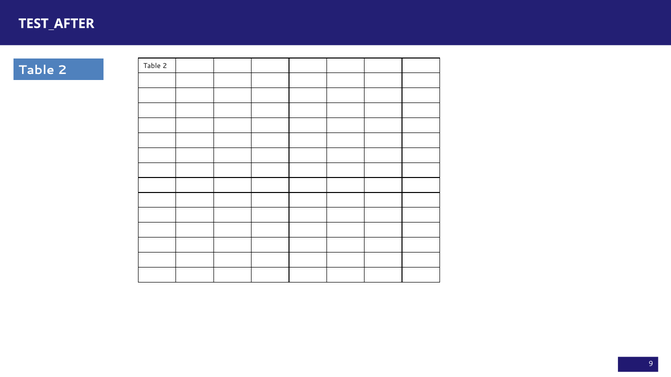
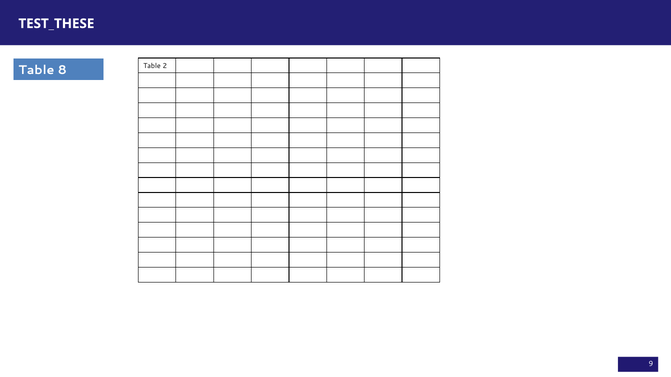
TEST_AFTER: TEST_AFTER -> TEST_THESE (56, 24)
2: 2 -> 8 (62, 70)
